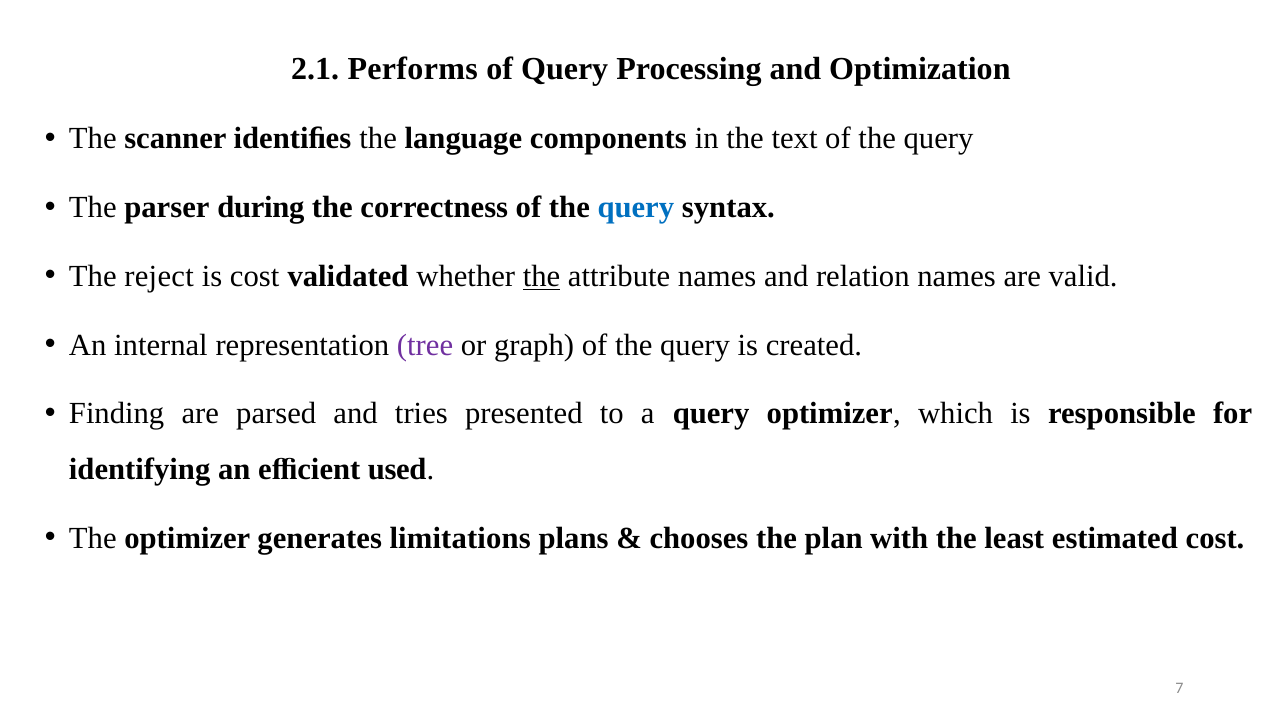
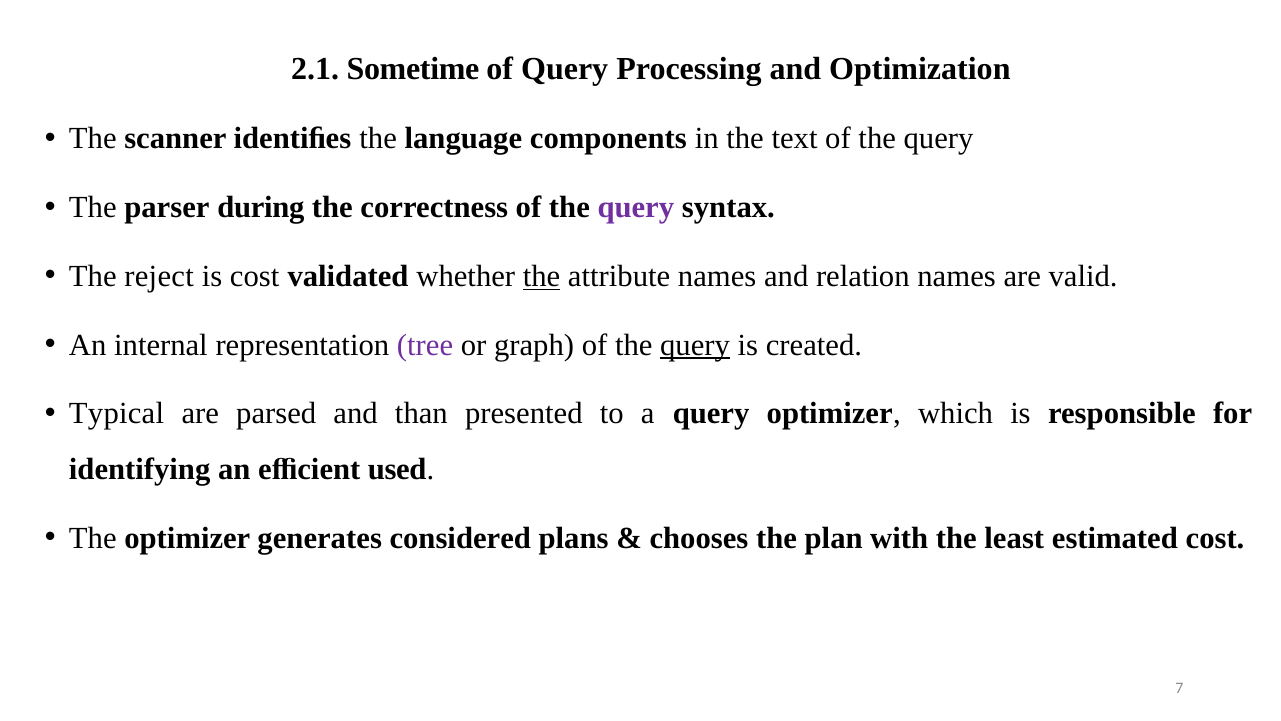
Performs: Performs -> Sometime (413, 69)
query colour: blue -> purple (636, 207)
query underline: none -> present (695, 345)
Finding: Finding -> Typical (117, 414)
tries: tries -> than (421, 414)
limitations: limitations -> considered (460, 538)
